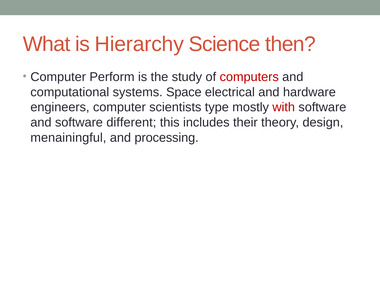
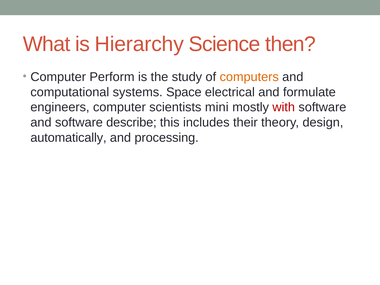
computers colour: red -> orange (249, 77)
hardware: hardware -> formulate (309, 92)
type: type -> mini (217, 107)
different: different -> describe (131, 122)
menainingful: menainingful -> automatically (68, 138)
